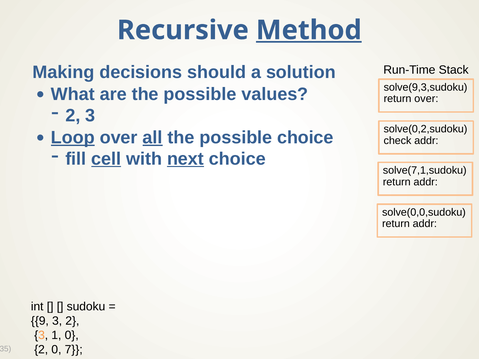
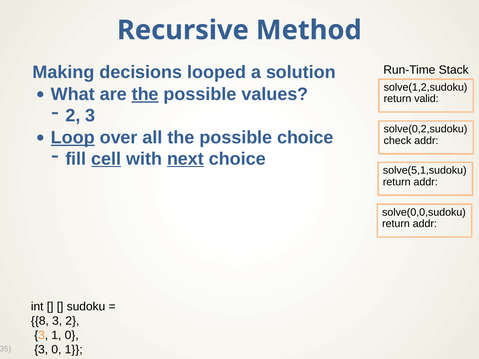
Method underline: present -> none (309, 30)
should: should -> looped (217, 72)
solve(9,3,sudoku: solve(9,3,sudoku -> solve(1,2,sudoku (426, 87)
the underline: none -> present (145, 94)
return over: over -> valid (426, 99)
all underline: present -> none (153, 138)
solve(7,1,sudoku: solve(7,1,sudoku -> solve(5,1,sudoku (425, 171)
9: 9 -> 8 (40, 321)
2: 2 -> 3 (41, 350)
0 7: 7 -> 1 (74, 350)
